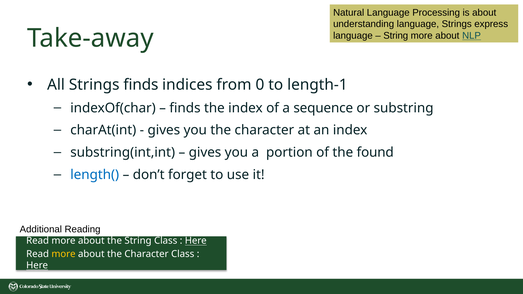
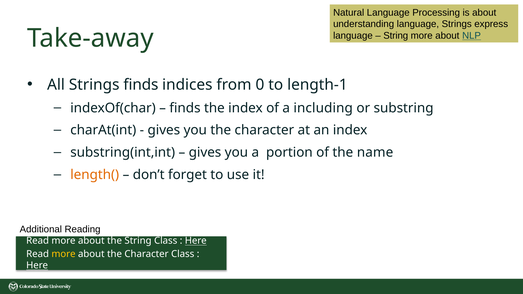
sequence: sequence -> including (323, 108)
found: found -> name (375, 153)
length( colour: blue -> orange (95, 175)
